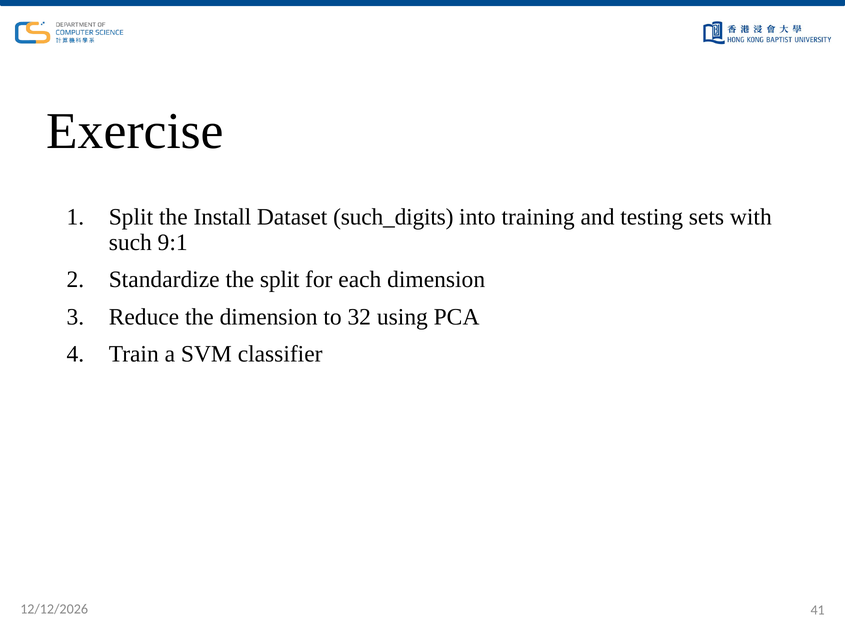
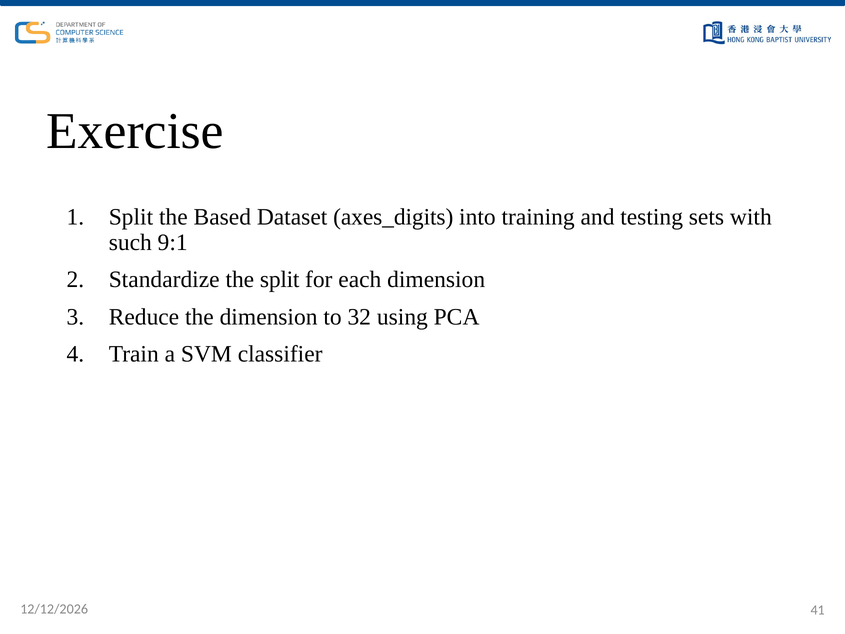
Install: Install -> Based (222, 217)
such_digits: such_digits -> axes_digits (393, 217)
